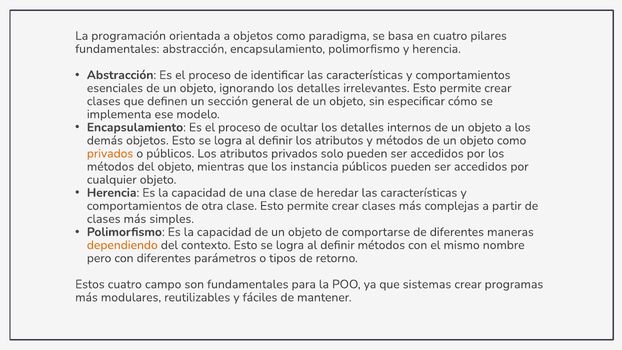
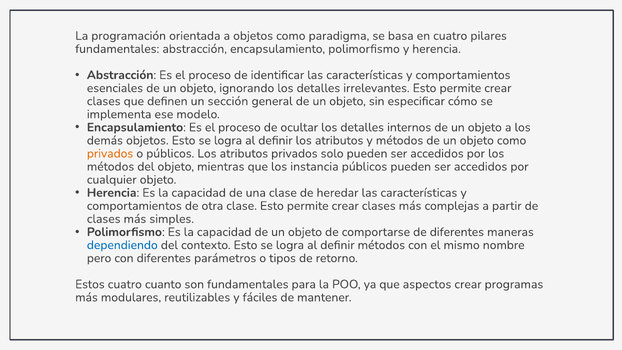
dependiendo colour: orange -> blue (122, 245)
campo: campo -> cuanto (163, 284)
sistemas: sistemas -> aspectos (427, 284)
